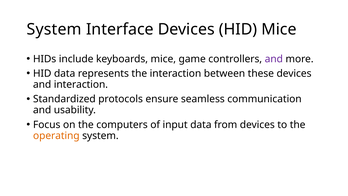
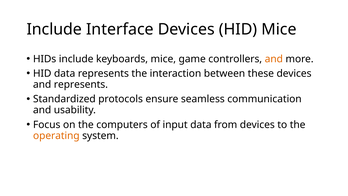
System: System -> Include (54, 29)
and colour: purple -> orange (274, 59)
and interaction: interaction -> represents (81, 84)
